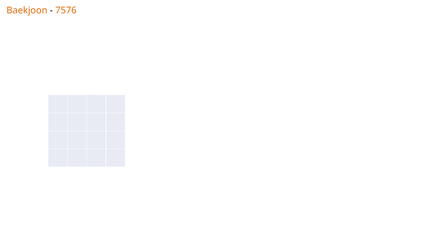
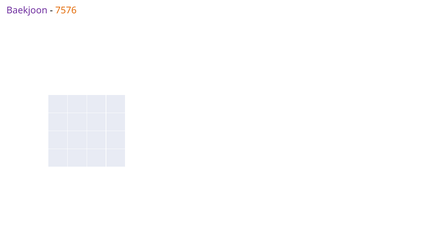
Baekjoon colour: orange -> purple (27, 10)
